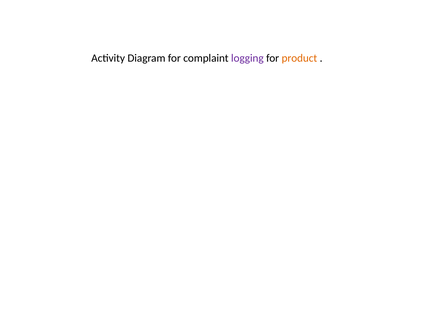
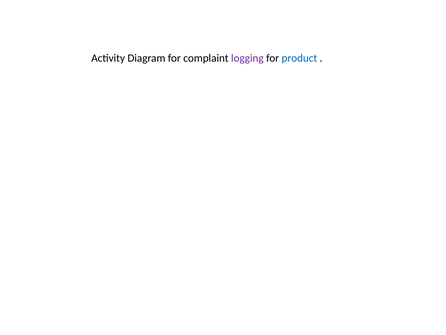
product colour: orange -> blue (299, 58)
